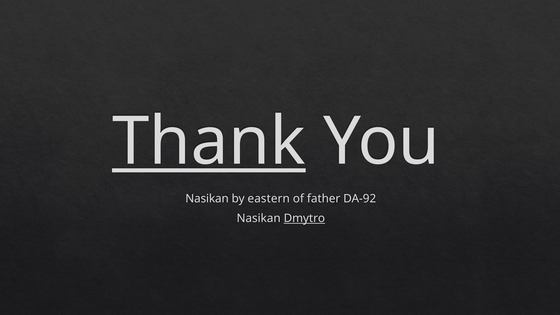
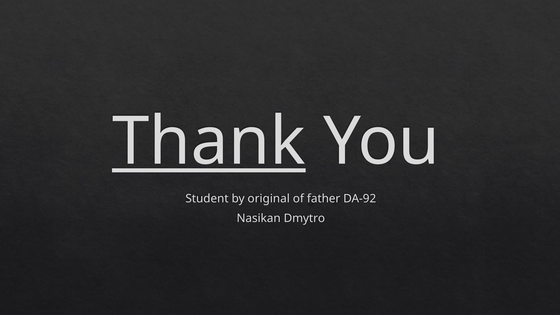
Nasikan: Nasikan -> Student (207, 199)
eastern: eastern -> original (269, 199)
Dmytro underline: present -> none (304, 218)
